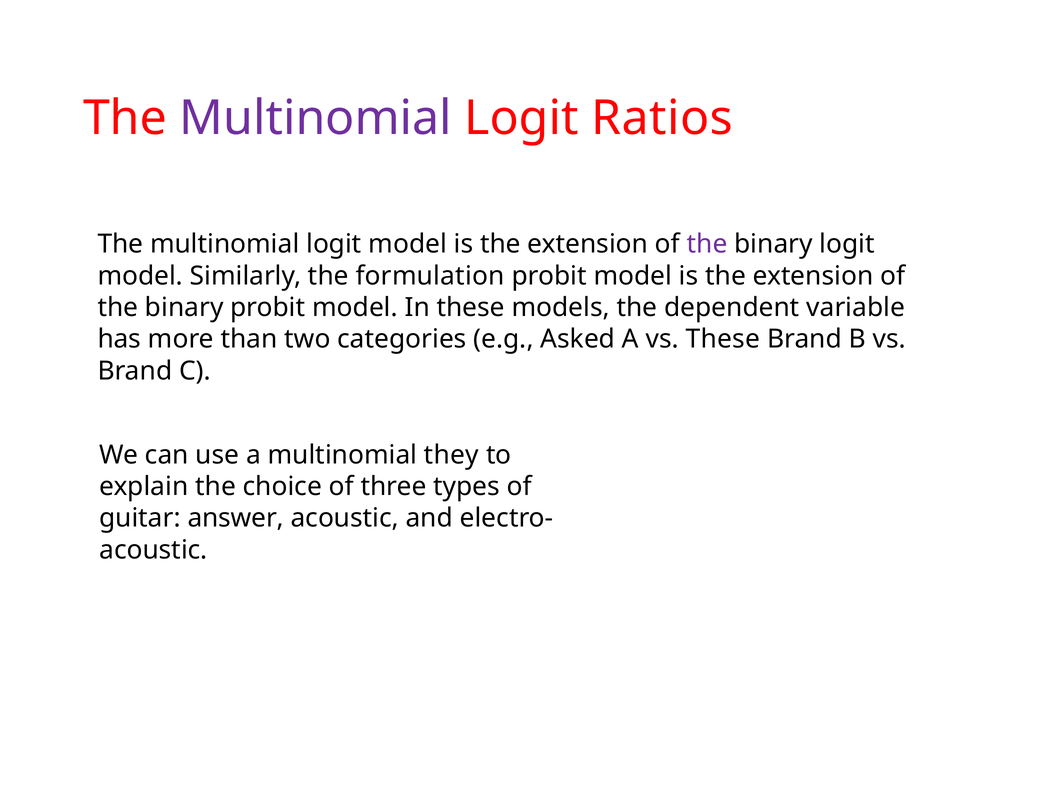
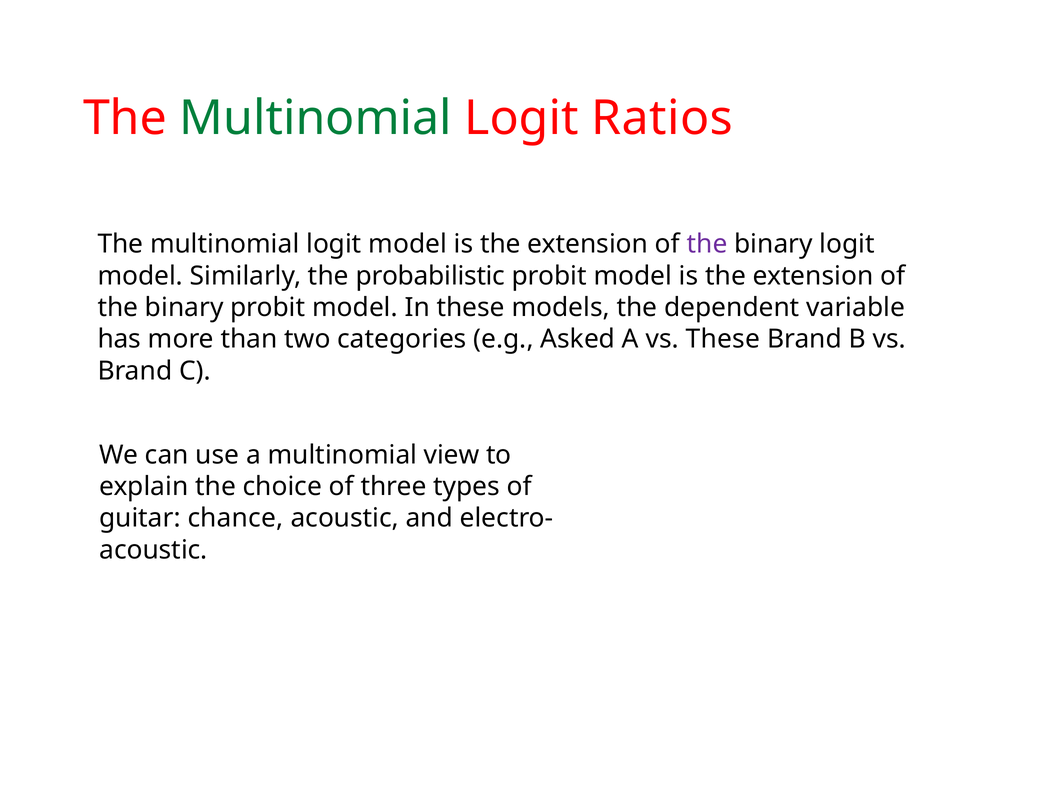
Multinomial colour: purple -> green (316, 118)
formulation: formulation -> probabilistic (430, 276)
they: they -> view (452, 454)
answer: answer -> chance (236, 518)
